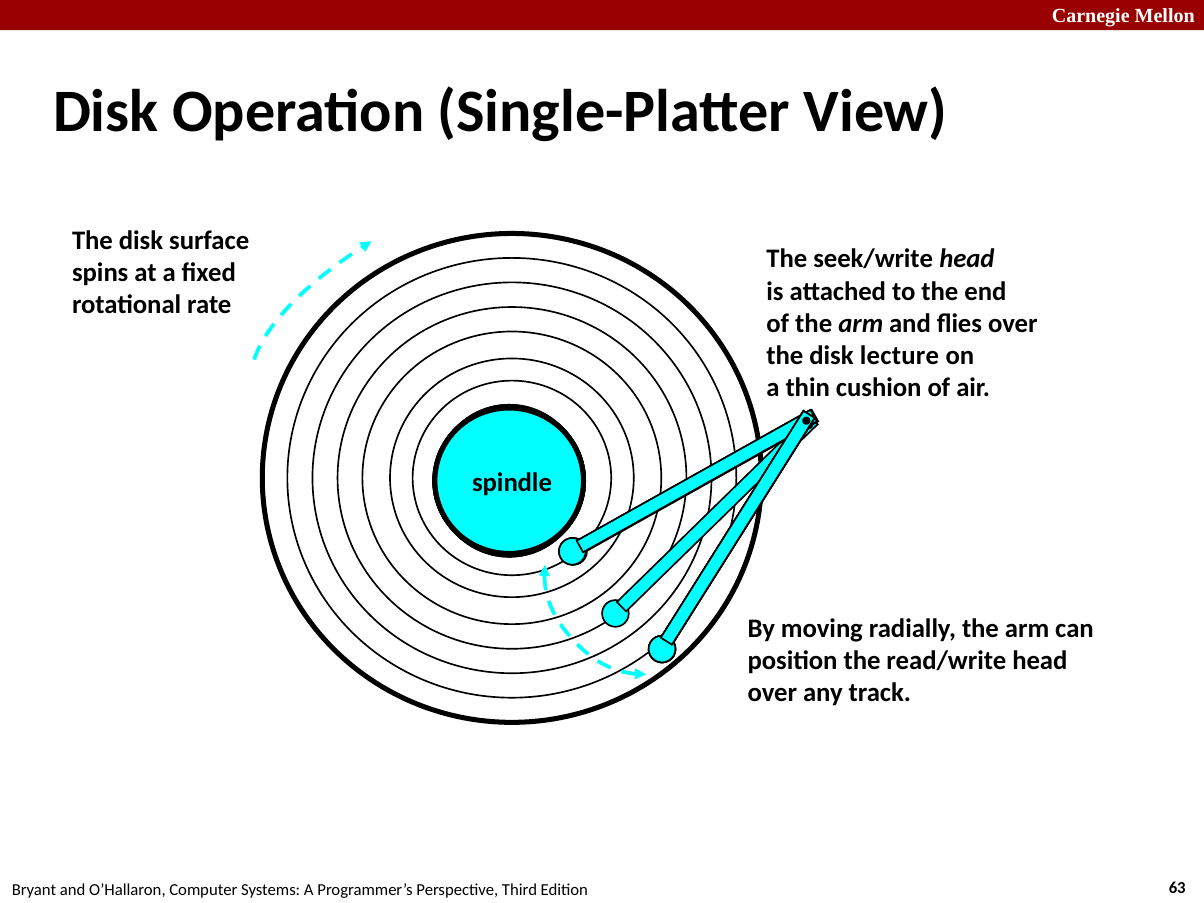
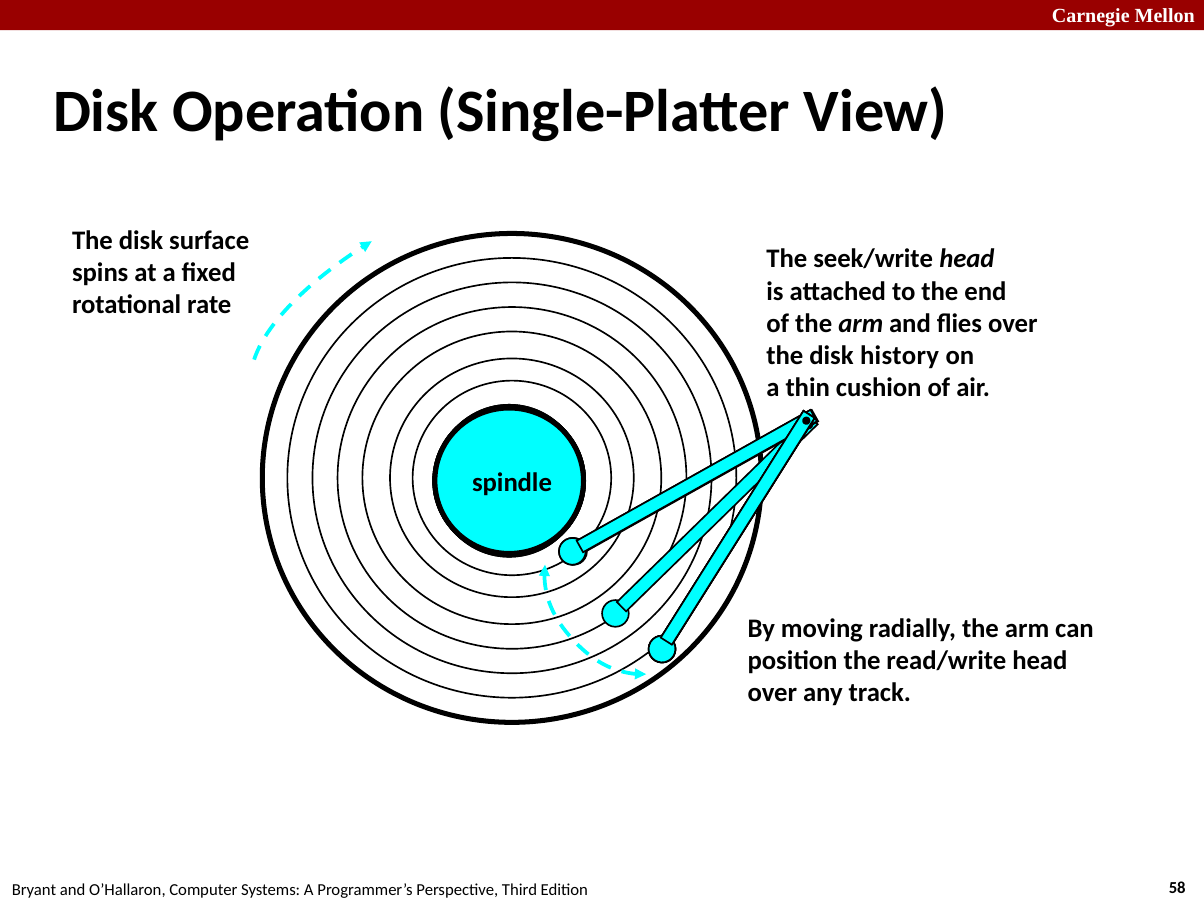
lecture: lecture -> history (900, 355)
63: 63 -> 58 (1177, 888)
